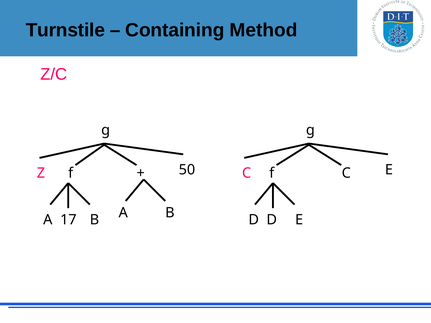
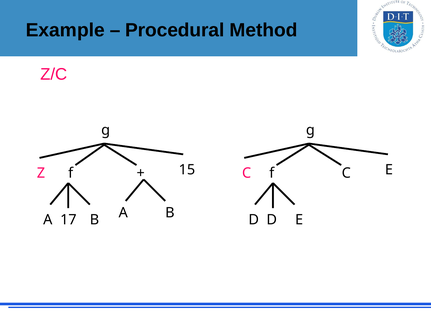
Turnstile: Turnstile -> Example (65, 30)
Containing: Containing -> Procedural (175, 30)
50: 50 -> 15 (187, 170)
